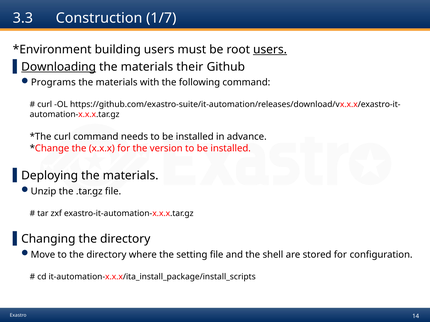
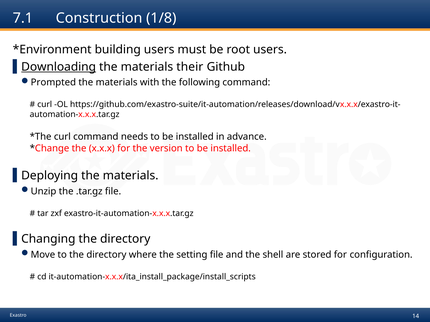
3.3: 3.3 -> 7.1 (23, 18)
1/7: 1/7 -> 1/8 (161, 18)
users underline: present -> none (270, 50)
Programs: Programs -> Prompted (53, 83)
